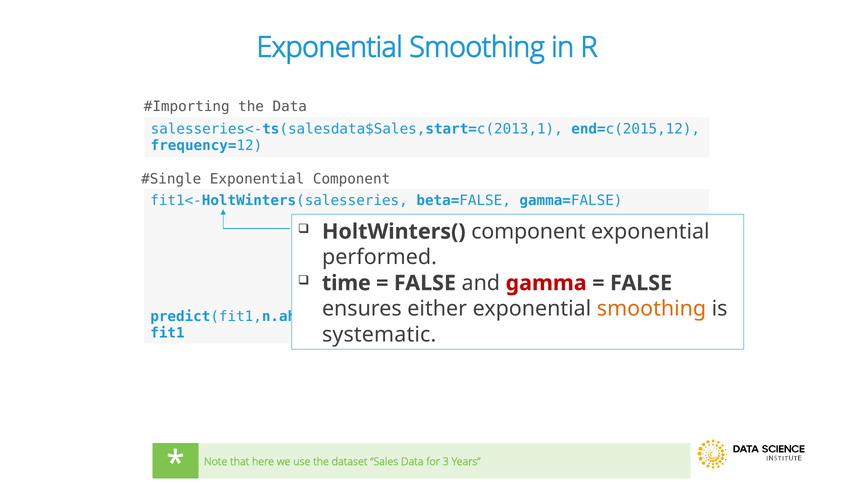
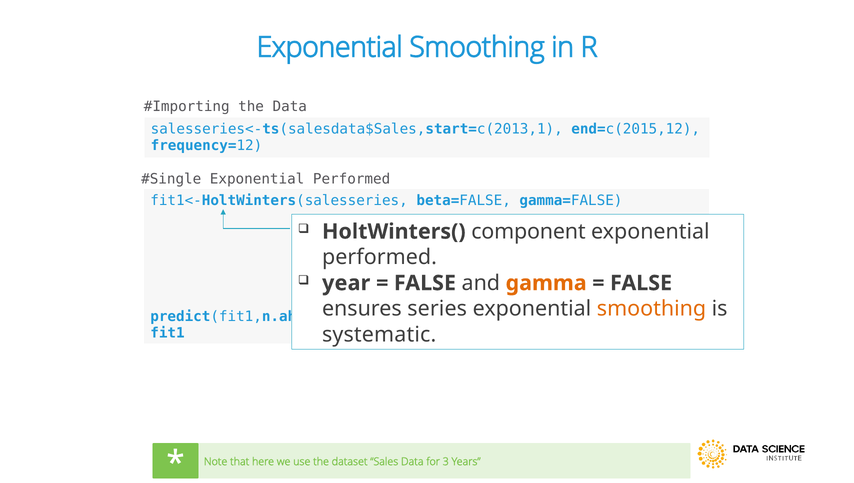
Component: Component -> Performed (352, 179)
time: time -> year (346, 283)
gamma colour: red -> orange (546, 283)
either: either -> series (437, 309)
